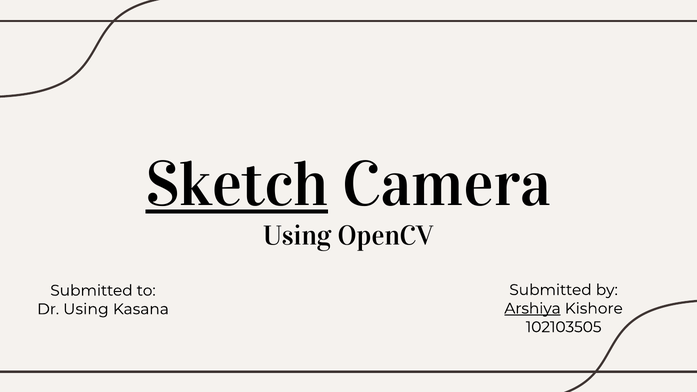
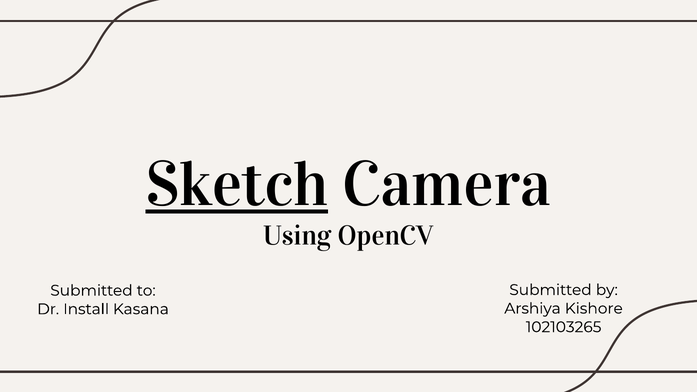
Arshiya underline: present -> none (533, 309)
Dr Using: Using -> Install (86, 309)
102103505: 102103505 -> 102103265 (564, 327)
